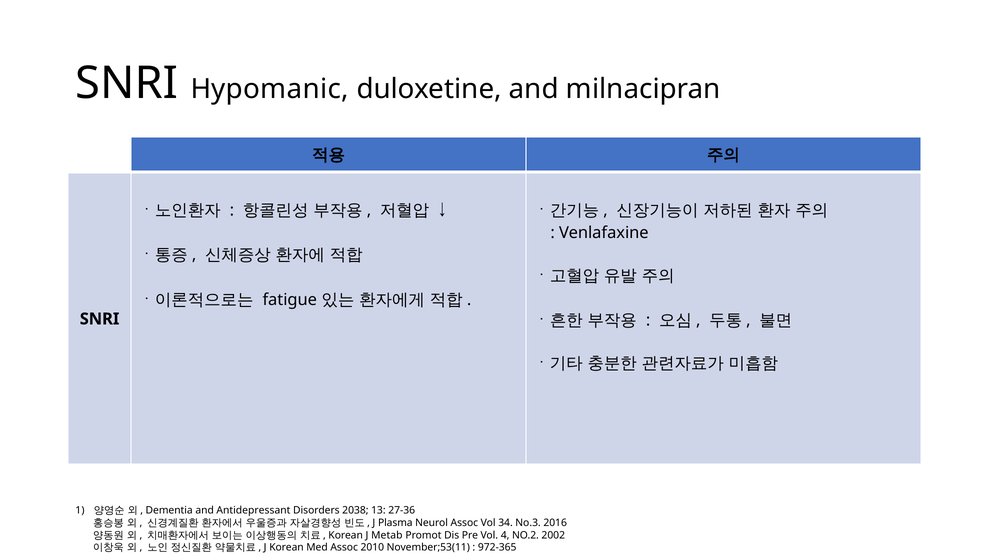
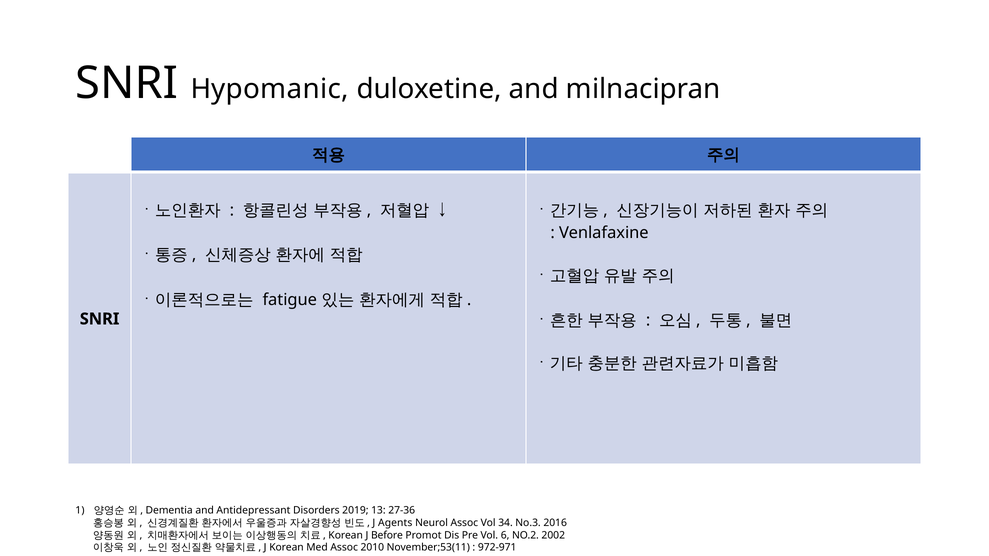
2038: 2038 -> 2019 (355, 511)
Plasma: Plasma -> Agents (395, 523)
Metab: Metab -> Before (387, 535)
4: 4 -> 6 (505, 535)
972-365: 972-365 -> 972-971 (497, 548)
